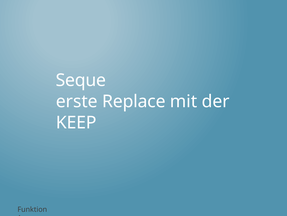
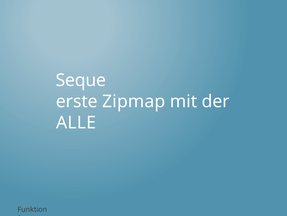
Replace: Replace -> Zipmap (134, 101)
KEEP: KEEP -> ALLE (76, 122)
